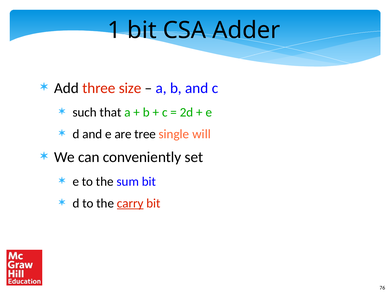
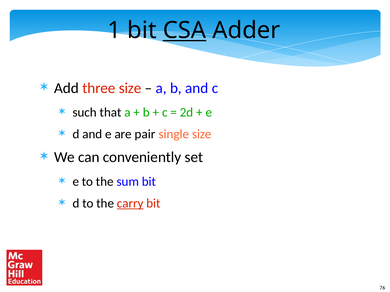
CSA underline: none -> present (184, 30)
tree: tree -> pair (145, 134)
single will: will -> size (202, 134)
